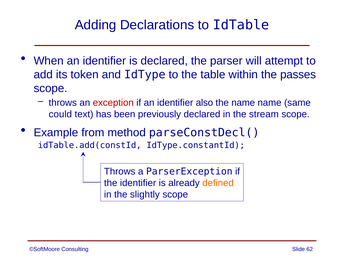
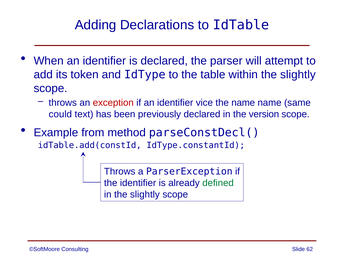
within the passes: passes -> slightly (298, 74)
also: also -> vice (204, 103)
stream: stream -> version (264, 114)
defined colour: orange -> green (218, 183)
